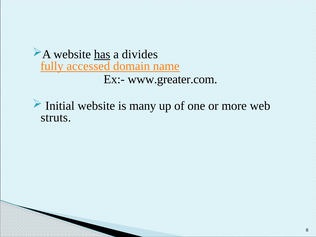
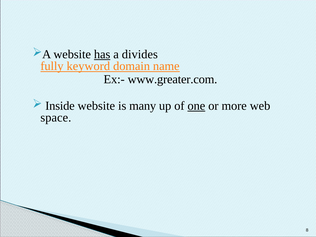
accessed: accessed -> keyword (88, 66)
Initial: Initial -> Inside (60, 106)
one underline: none -> present (196, 106)
struts: struts -> space (56, 118)
